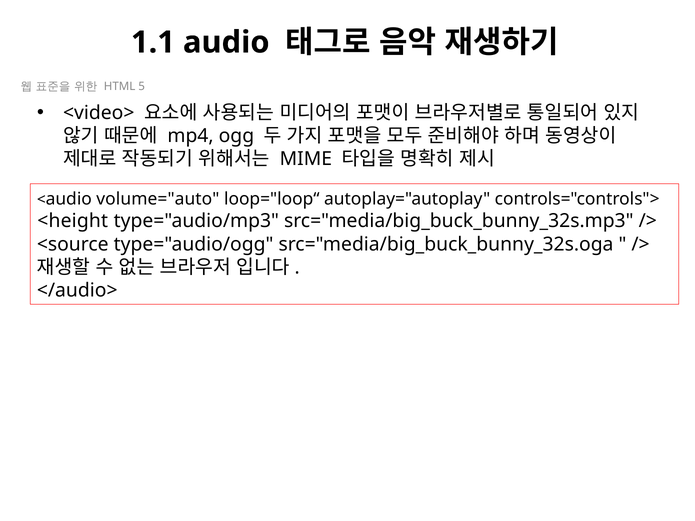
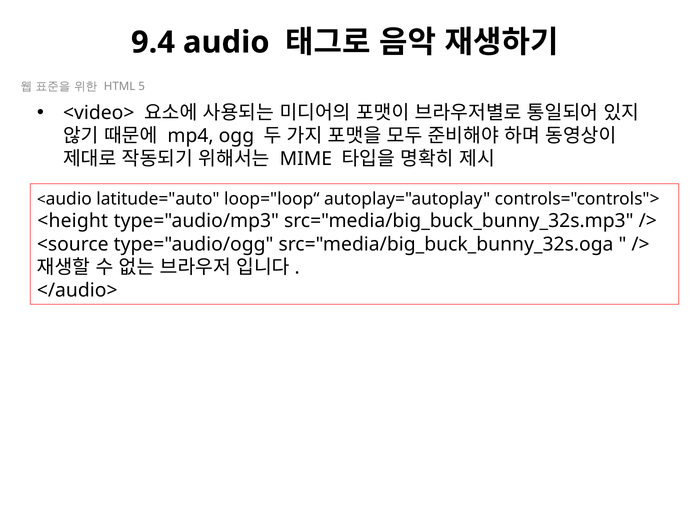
1.1: 1.1 -> 9.4 (153, 42)
volume="auto: volume="auto -> latitude="auto (158, 199)
